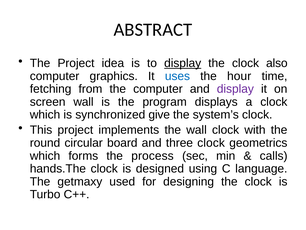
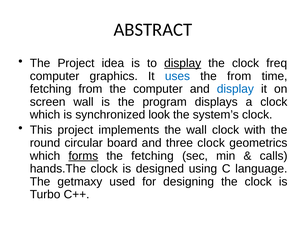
also: also -> freq (277, 63)
the hour: hour -> from (239, 76)
display colour: purple -> blue (235, 89)
give: give -> look (159, 114)
forms underline: none -> present (83, 155)
the process: process -> fetching (152, 155)
